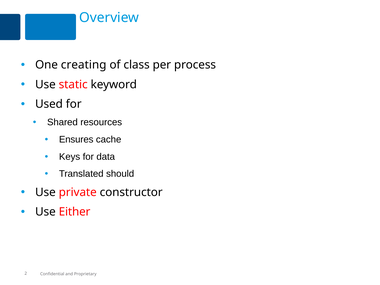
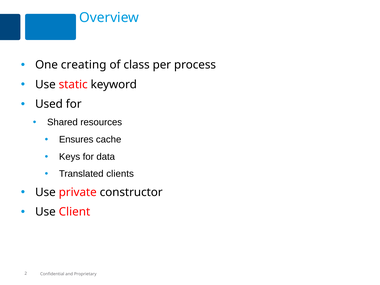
should: should -> clients (120, 174)
Either: Either -> Client (74, 212)
